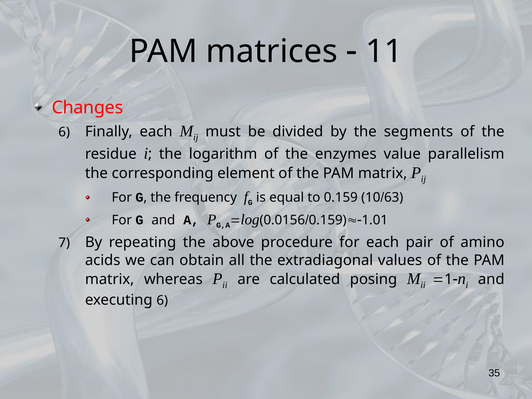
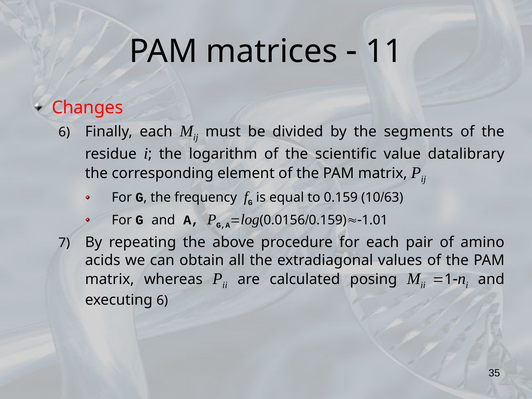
enzymes: enzymes -> scientific (346, 154)
parallelism: parallelism -> datalibrary (466, 154)
